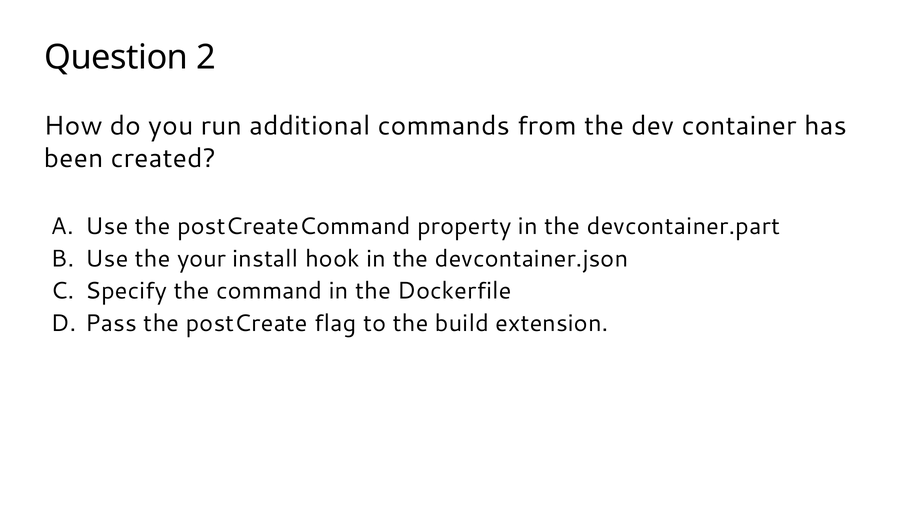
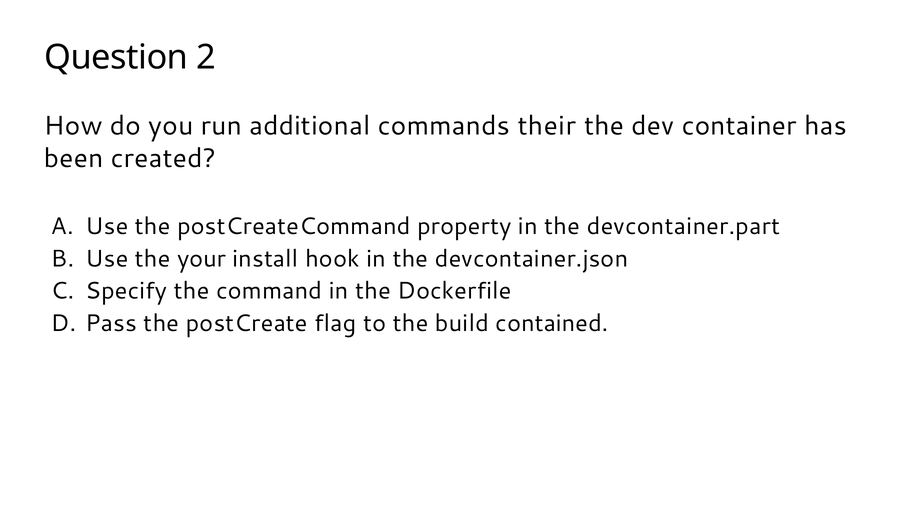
from: from -> their (547, 126)
extension: extension -> contained (552, 323)
